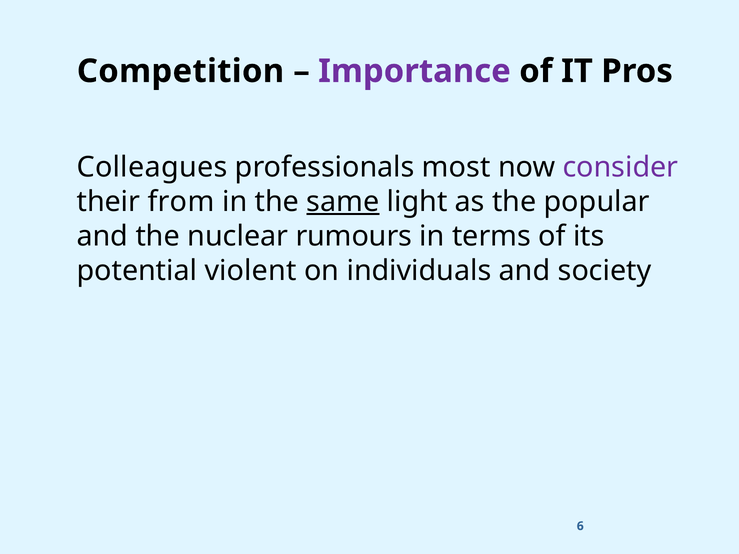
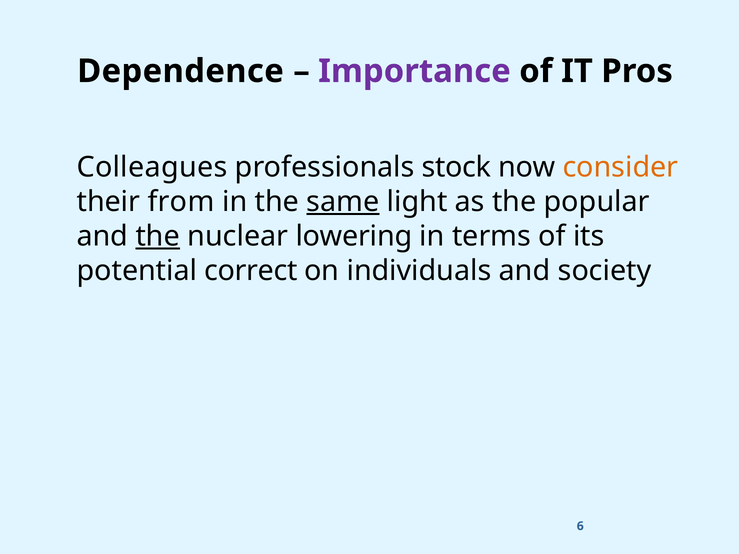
Competition: Competition -> Dependence (180, 71)
most: most -> stock (456, 167)
consider colour: purple -> orange (620, 167)
the underline: none -> present (158, 236)
rumours: rumours -> lowering (354, 236)
violent: violent -> correct (251, 271)
